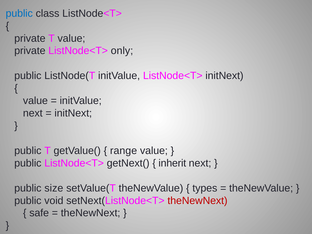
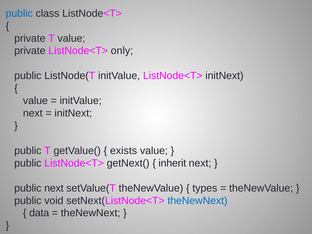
range: range -> exists (124, 151)
public size: size -> next (54, 188)
theNewNext colour: red -> blue (197, 201)
safe: safe -> data (39, 213)
